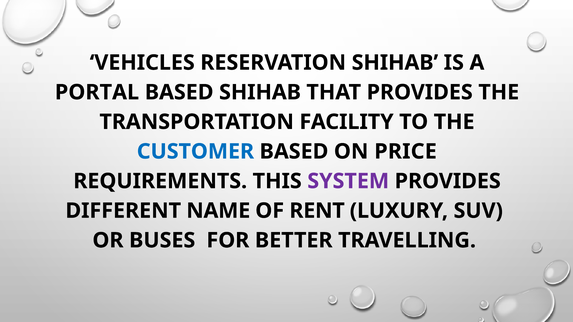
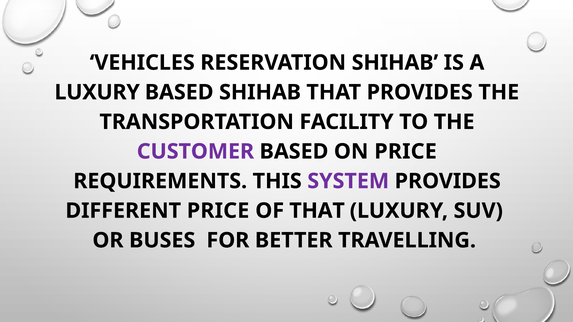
PORTAL: PORTAL -> LUXURY (97, 92)
CUSTOMER colour: blue -> purple (195, 152)
DIFFERENT NAME: NAME -> PRICE (218, 211)
OF RENT: RENT -> THAT (317, 211)
